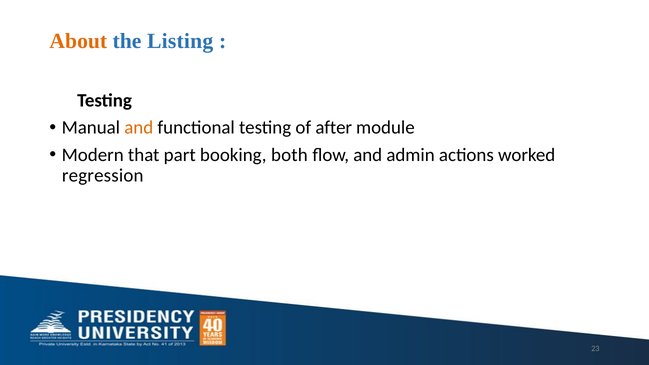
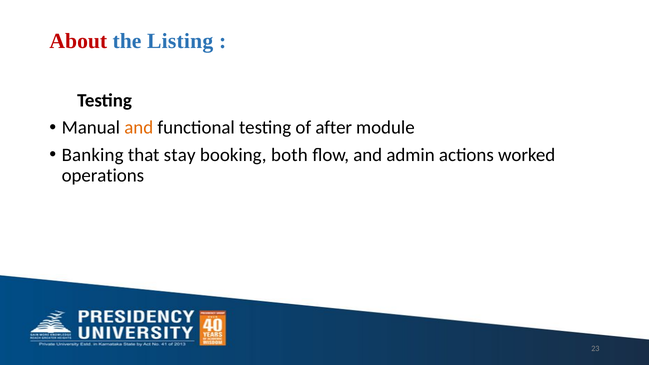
About colour: orange -> red (78, 41)
Modern: Modern -> Banking (93, 155)
part: part -> stay (180, 155)
regression: regression -> operations (103, 175)
